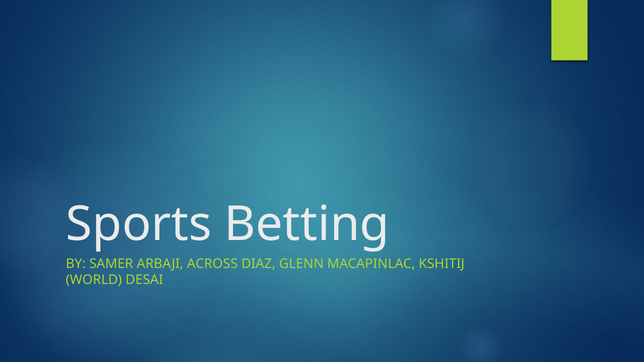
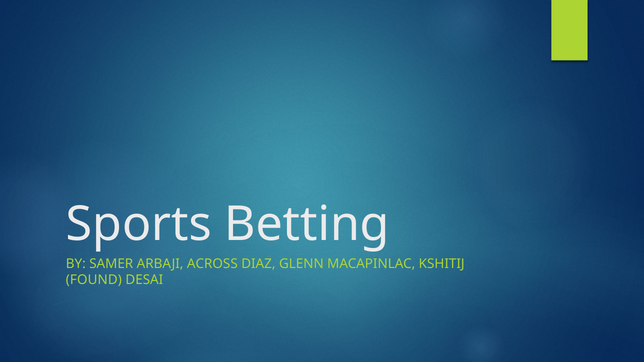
WORLD: WORLD -> FOUND (94, 280)
